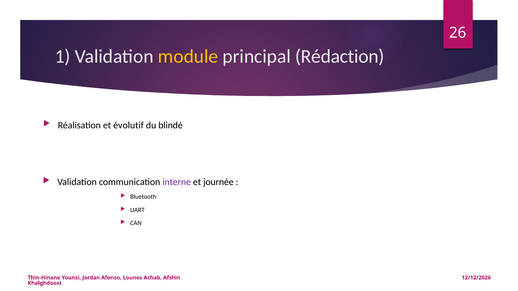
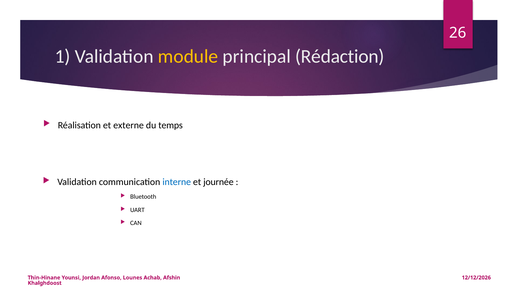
évolutif: évolutif -> externe (129, 125)
blindé: blindé -> temps (171, 125)
interne colour: purple -> blue (177, 182)
